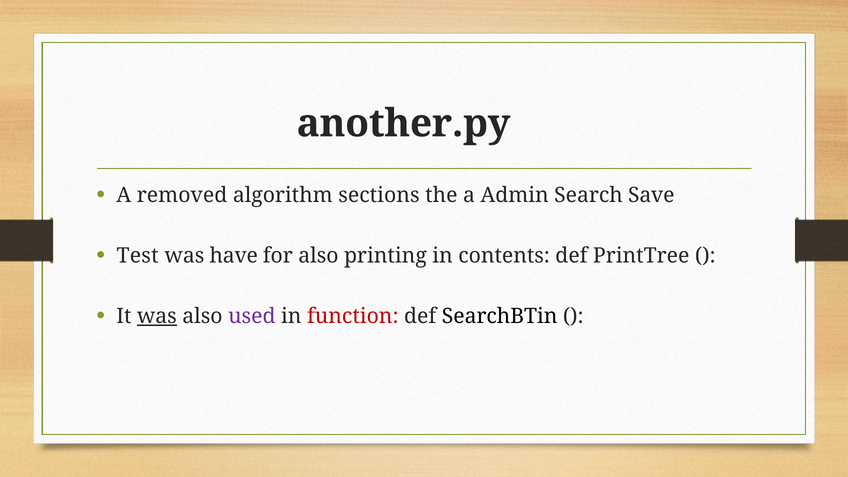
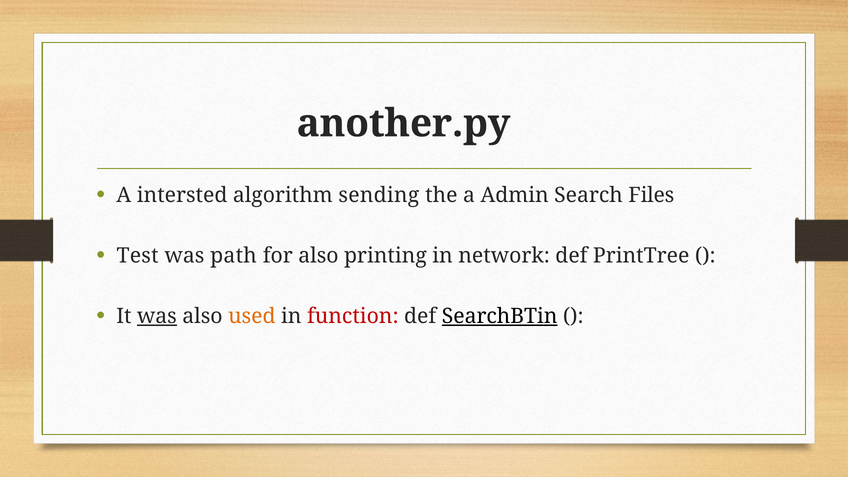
removed: removed -> intersted (182, 195)
sections: sections -> sending (379, 195)
Save: Save -> Files (651, 195)
have: have -> path (234, 256)
contents: contents -> network (504, 256)
used colour: purple -> orange (252, 316)
SearchBTin underline: none -> present (500, 316)
